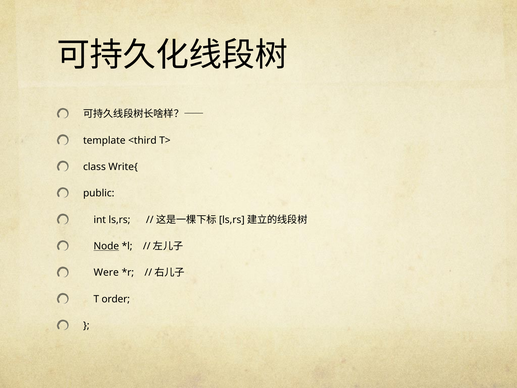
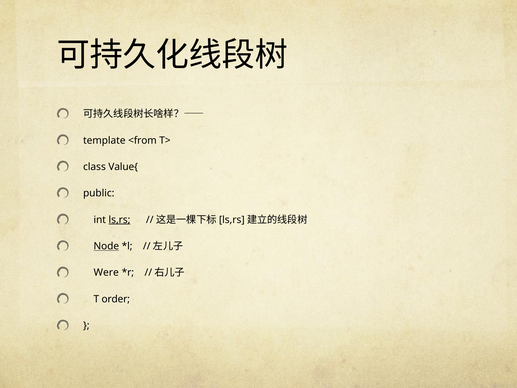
<third: <third -> <from (142, 140)
Write{: Write{ -> Value{ (123, 167)
ls,rs underline: none -> present (119, 220)
